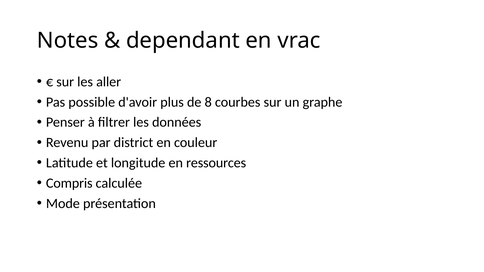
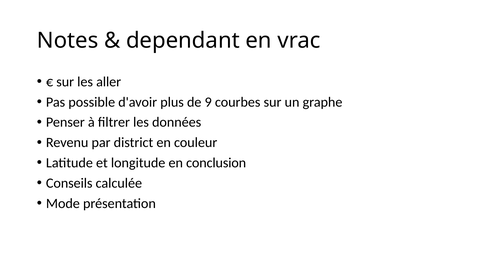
8: 8 -> 9 (208, 102)
ressources: ressources -> conclusion (216, 163)
Compris: Compris -> Conseils (69, 183)
